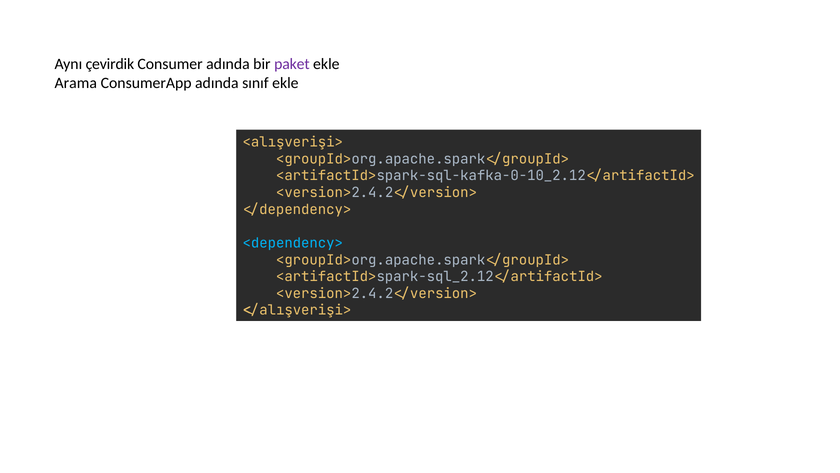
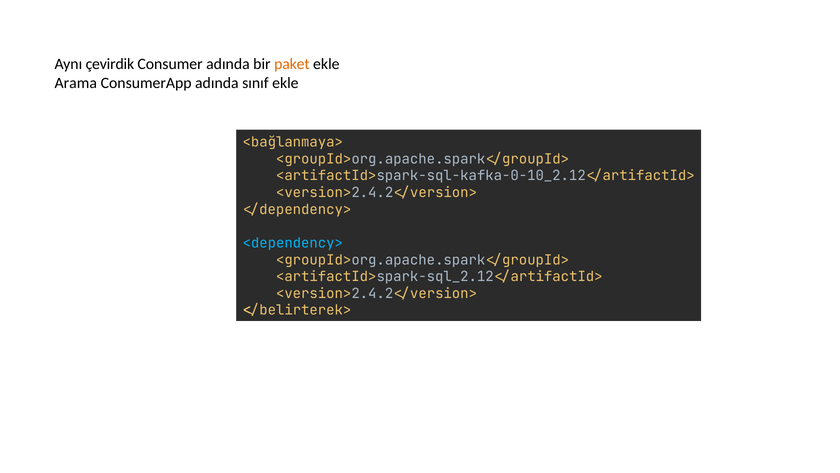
paket colour: purple -> orange (292, 64)
<alışverişi>: <alışverişi> -> <bağlanmaya> (293, 142)
</alışverişi>: </alışverişi> -> </belirterek> (297, 310)
